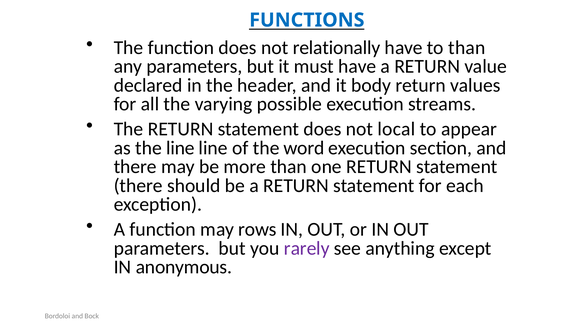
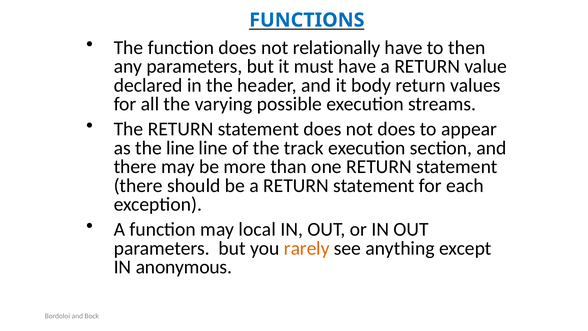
to than: than -> then (467, 48)
not local: local -> does (397, 129)
word: word -> track (304, 148)
rows: rows -> local (257, 229)
rarely colour: purple -> orange (307, 248)
